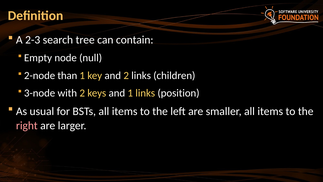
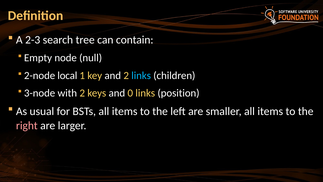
than: than -> local (67, 75)
links colour: white -> light blue (141, 75)
and 1: 1 -> 0 (130, 93)
